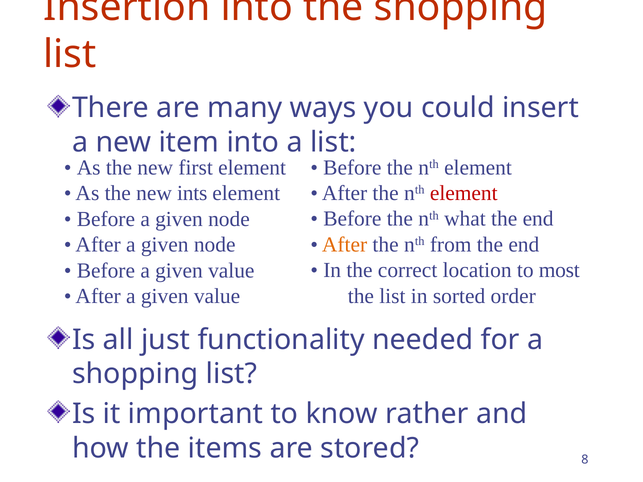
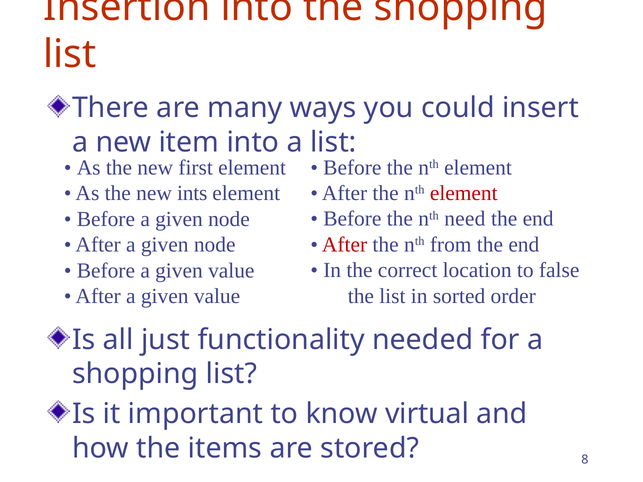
what: what -> need (465, 219)
After colour: orange -> red (345, 245)
most: most -> false (559, 270)
rather: rather -> virtual (427, 414)
